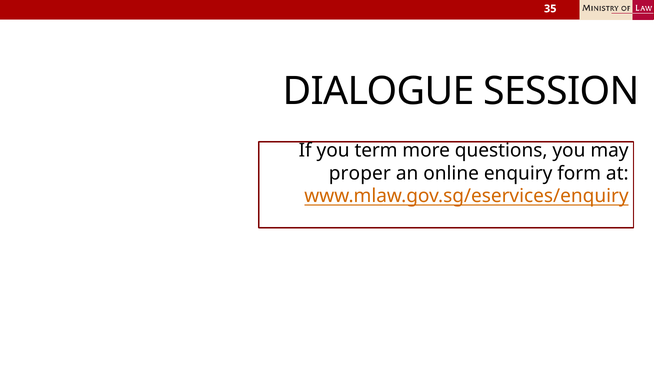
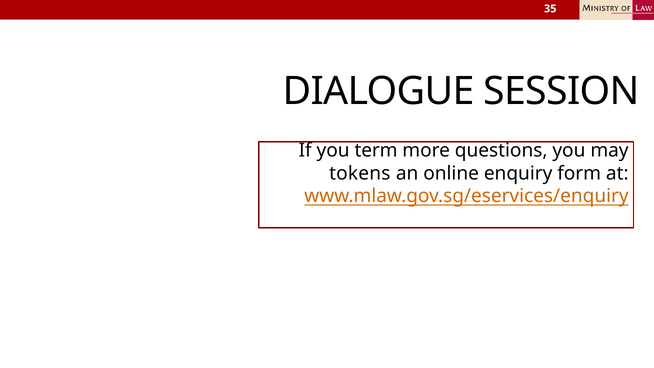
proper: proper -> tokens (360, 173)
